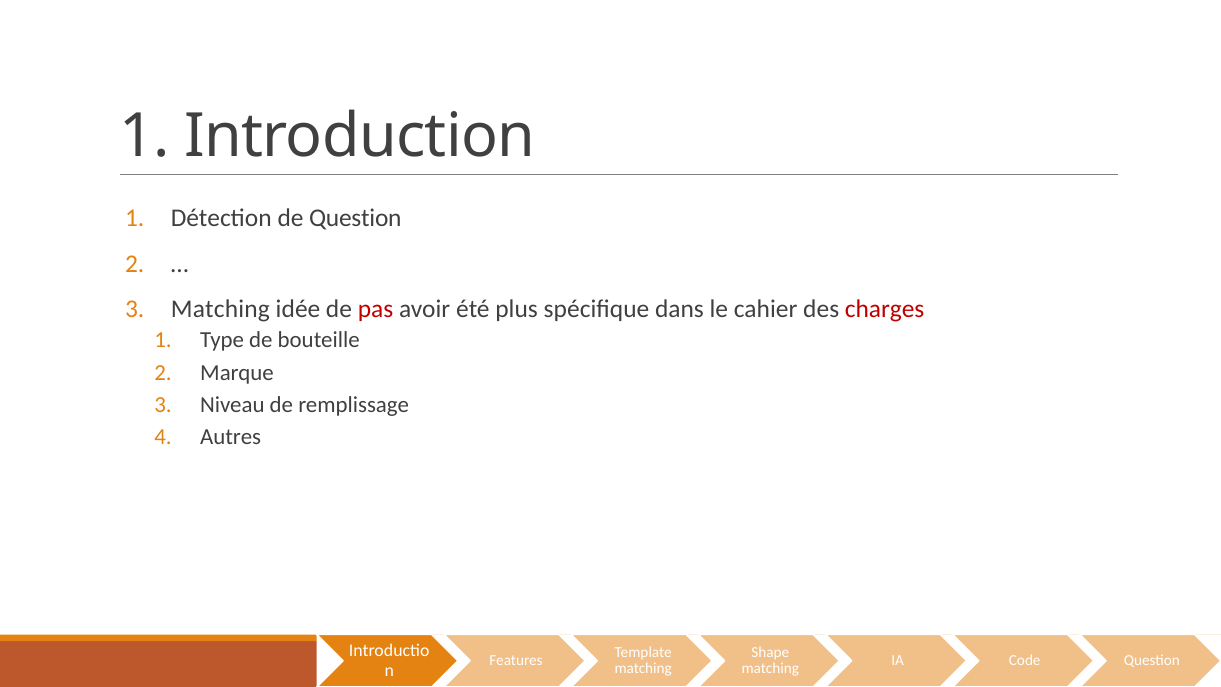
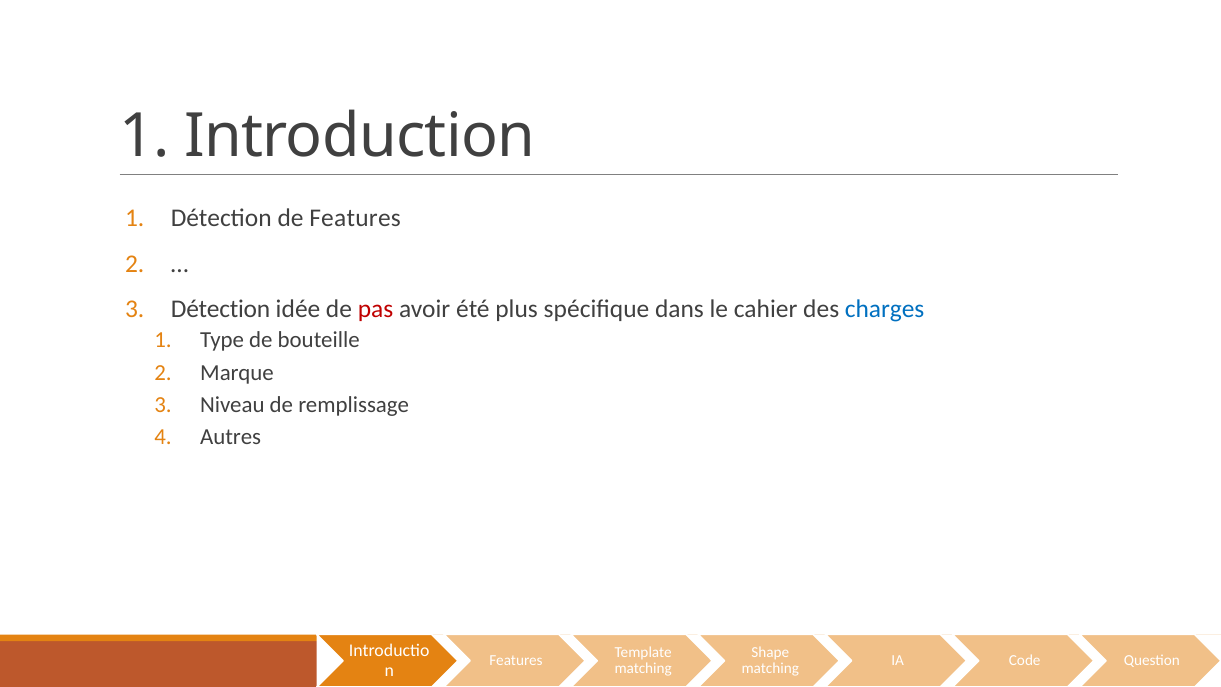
de Question: Question -> Features (355, 218)
Matching: Matching -> Détection (221, 309)
charges colour: red -> blue (885, 309)
